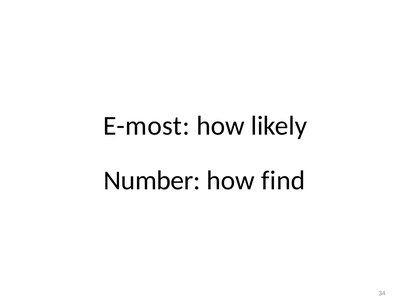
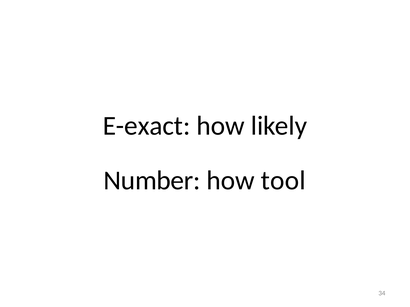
E-most: E-most -> E-exact (147, 126)
find: find -> tool (283, 181)
